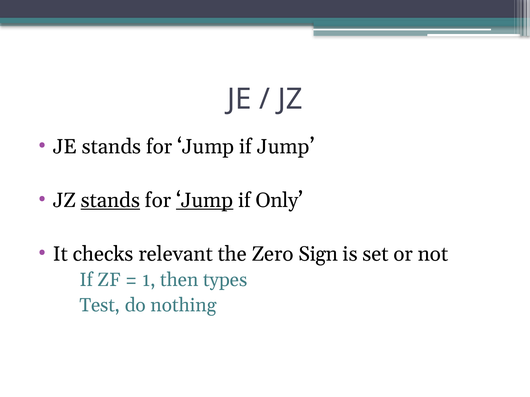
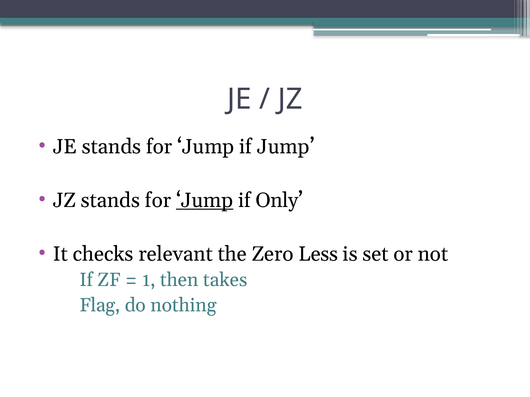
stands underline: present -> none (110, 201)
Sign: Sign -> Less (318, 254)
types: types -> takes (225, 280)
Test: Test -> Flag (100, 306)
